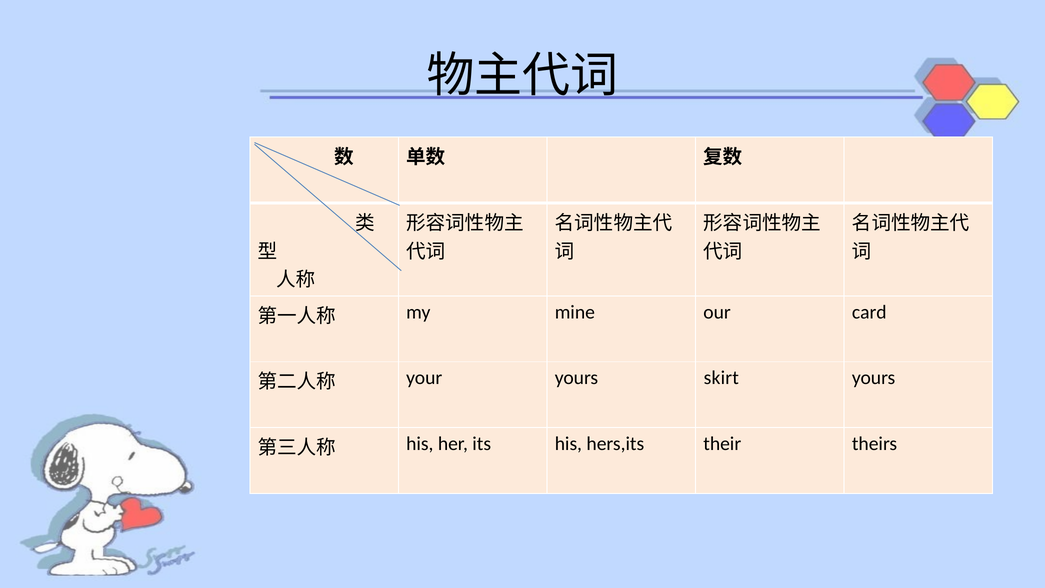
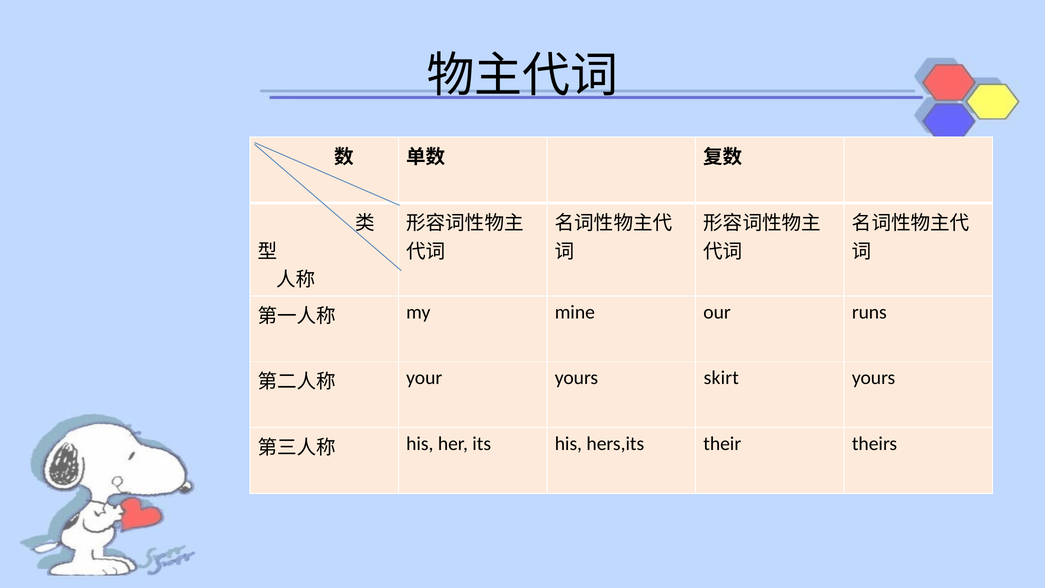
card: card -> runs (869, 312)
